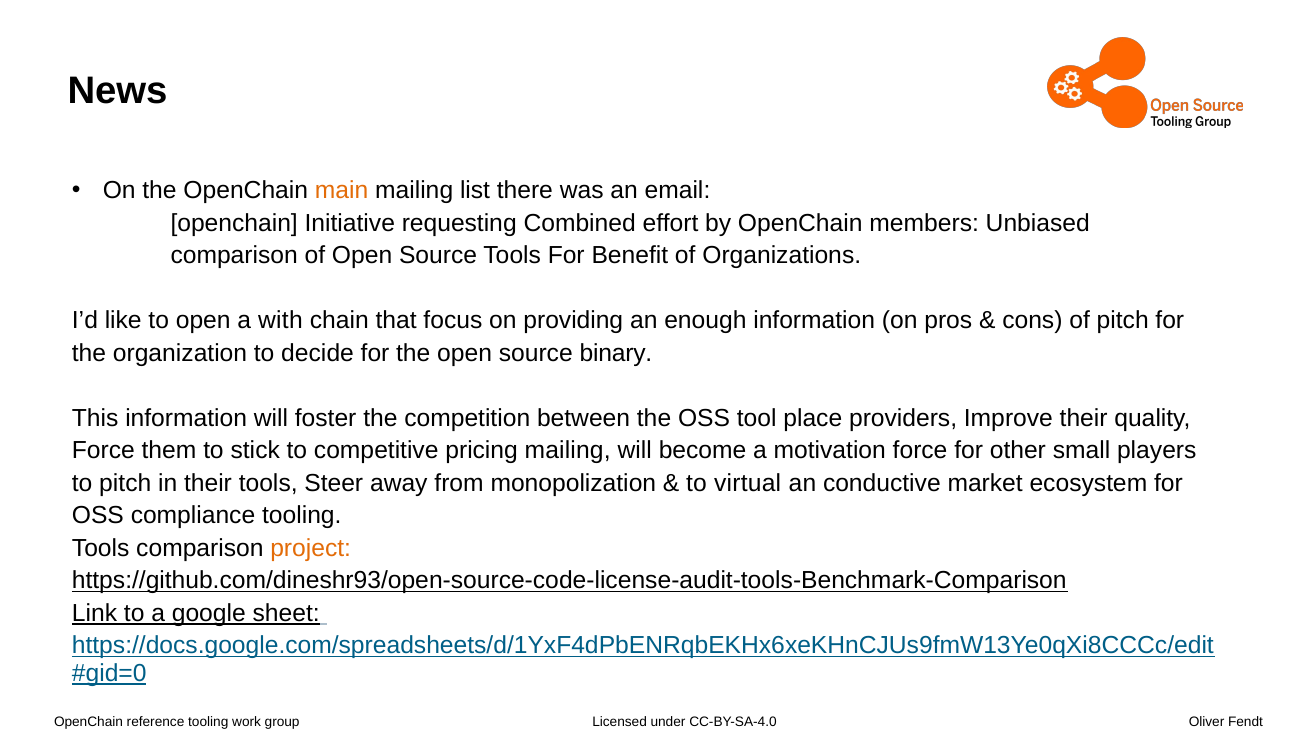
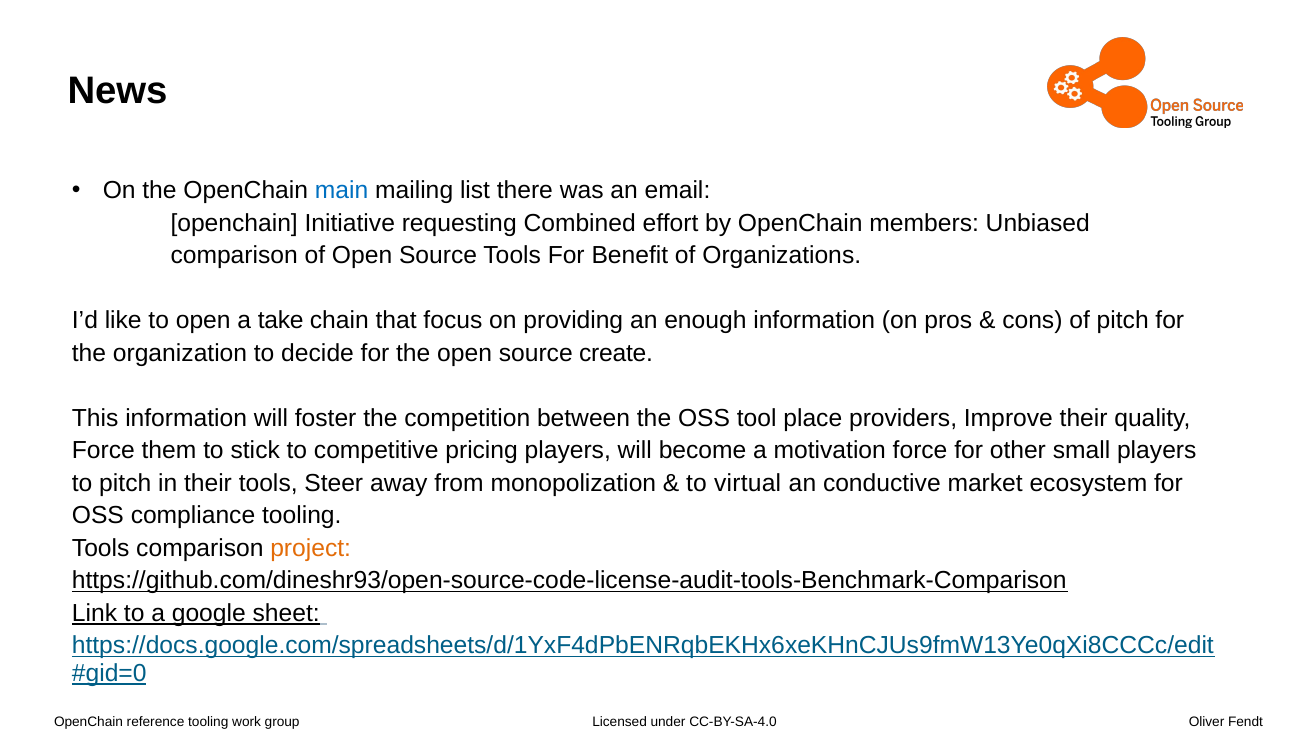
main colour: orange -> blue (342, 191)
with: with -> take (281, 321)
binary: binary -> create (616, 353)
pricing mailing: mailing -> players (568, 451)
